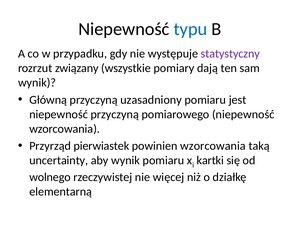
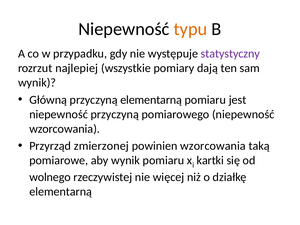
typu colour: blue -> orange (190, 29)
związany: związany -> najlepiej (77, 68)
przyczyną uzasadniony: uzasadniony -> elementarną (151, 100)
pierwiastek: pierwiastek -> zmierzonej (101, 146)
uncertainty: uncertainty -> pomiarowe (59, 160)
